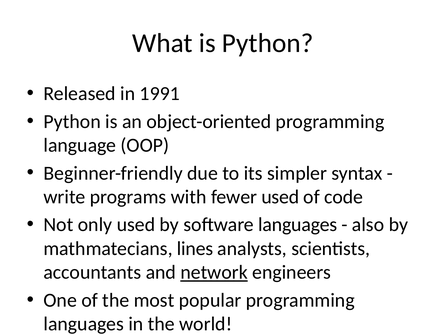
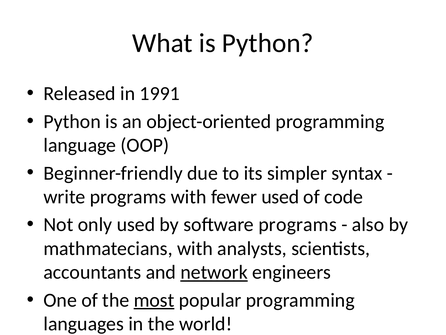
software languages: languages -> programs (298, 224)
mathmatecians lines: lines -> with (195, 248)
most underline: none -> present (154, 300)
